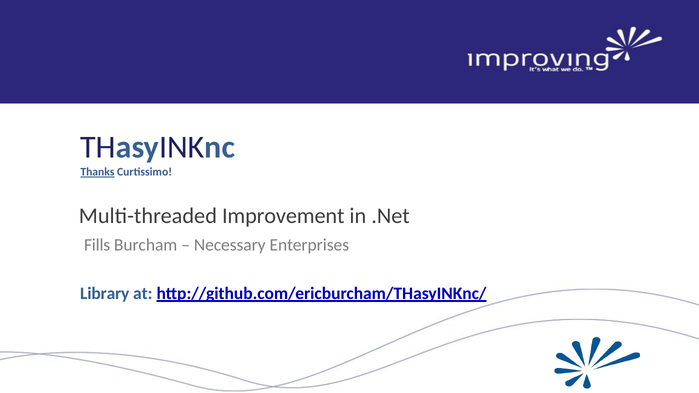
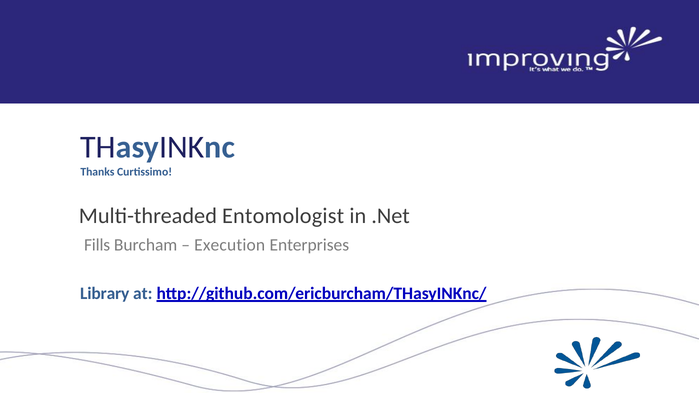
Thanks underline: present -> none (97, 172)
Improvement: Improvement -> Entomologist (283, 216)
Necessary: Necessary -> Execution (230, 245)
